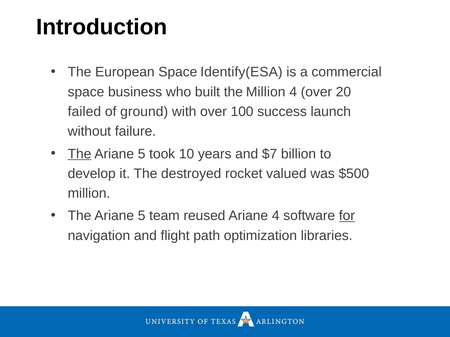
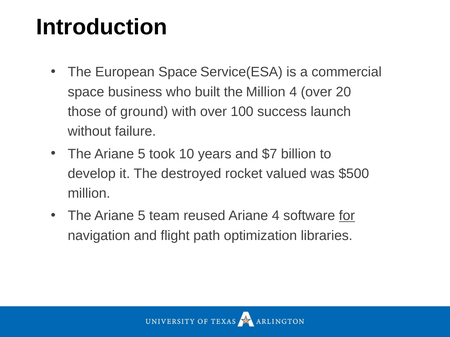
Identify(ESA: Identify(ESA -> Service(ESA (241, 72)
failed: failed -> those (84, 112)
The underline: present -> none (80, 154)
